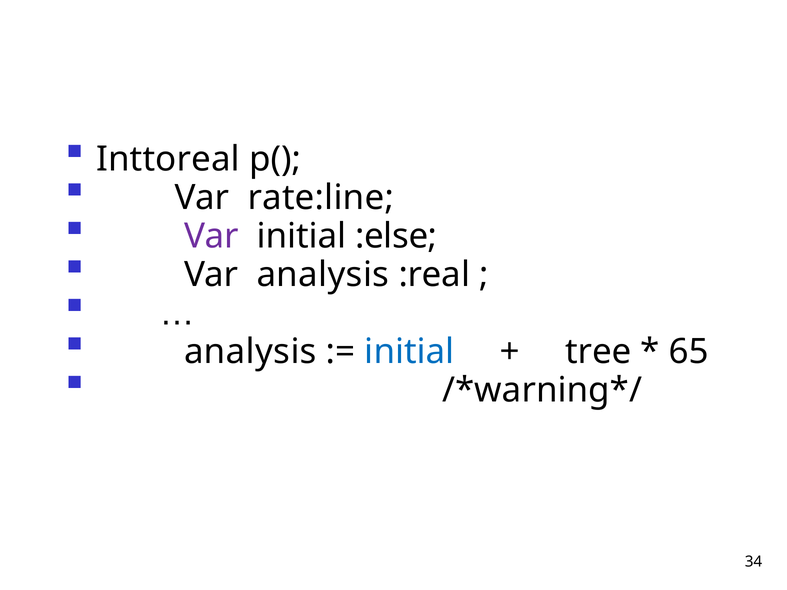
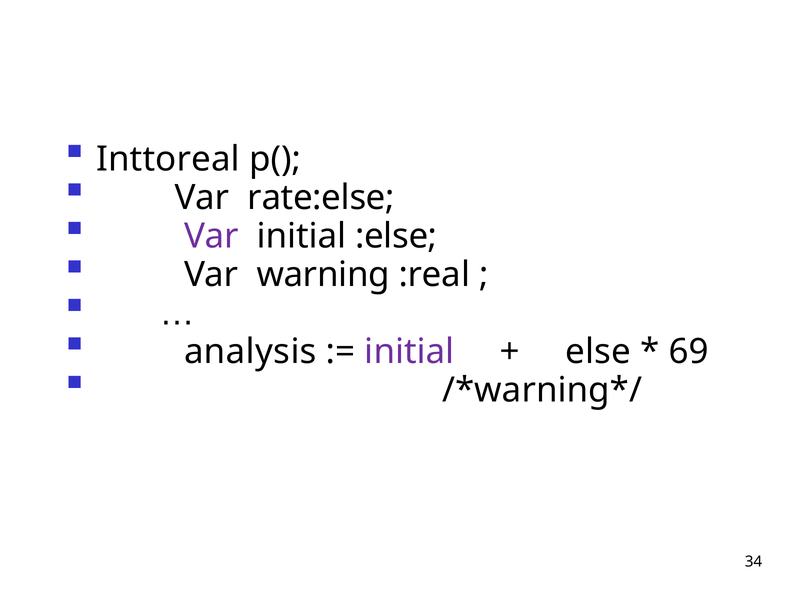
rate:line: rate:line -> rate:else (321, 198)
Var analysis: analysis -> warning (323, 275)
initial colour: blue -> purple (409, 352)
tree: tree -> else (598, 352)
65: 65 -> 69 (689, 352)
